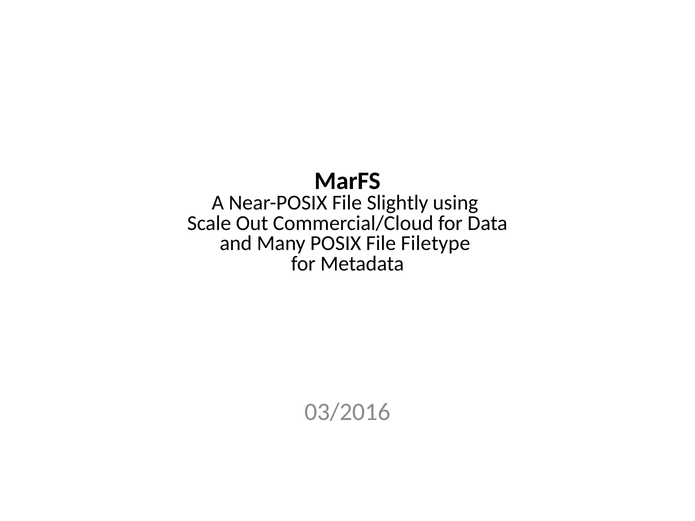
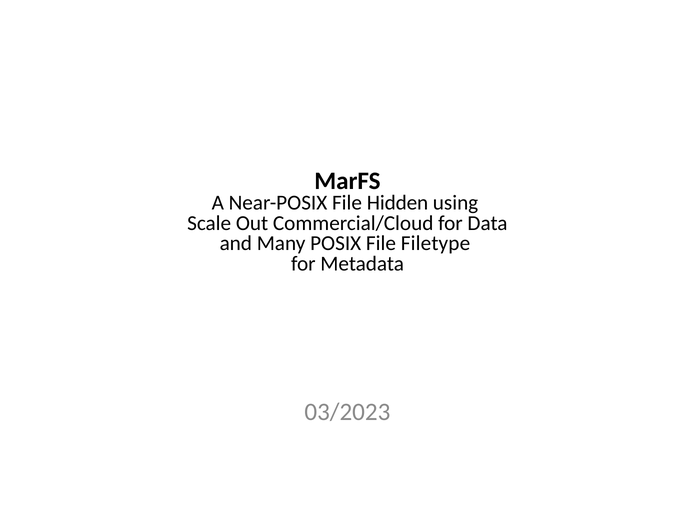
Slightly: Slightly -> Hidden (398, 203)
03/2016: 03/2016 -> 03/2023 (347, 412)
